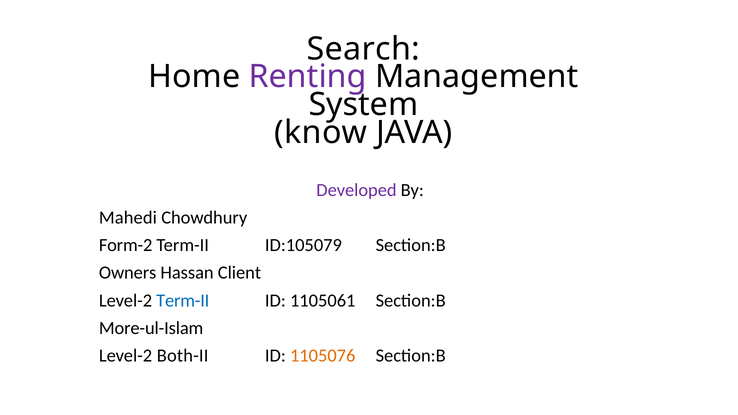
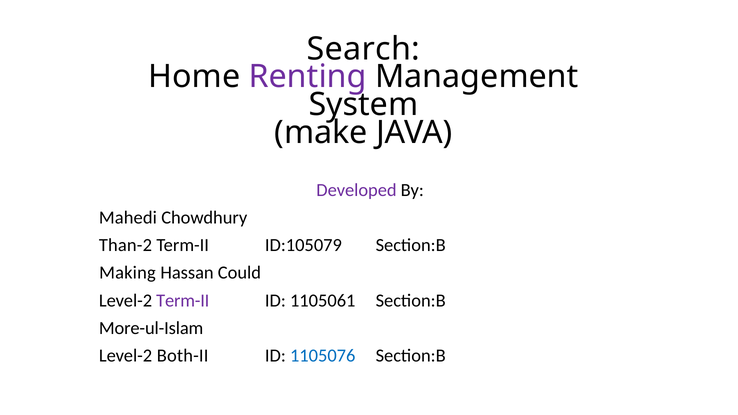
know: know -> make (321, 133)
Form-2: Form-2 -> Than-2 (125, 245)
Owners: Owners -> Making (127, 273)
Client: Client -> Could (239, 273)
Term-II colour: blue -> purple (183, 301)
1105076 colour: orange -> blue (323, 356)
